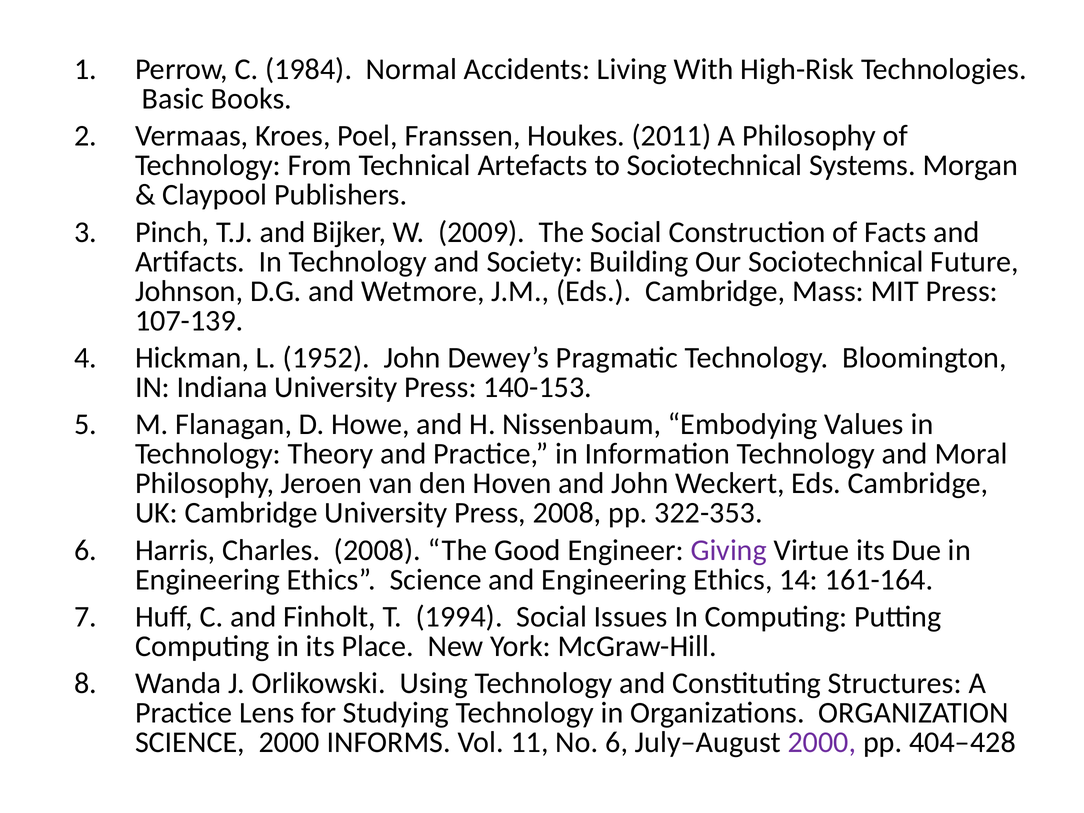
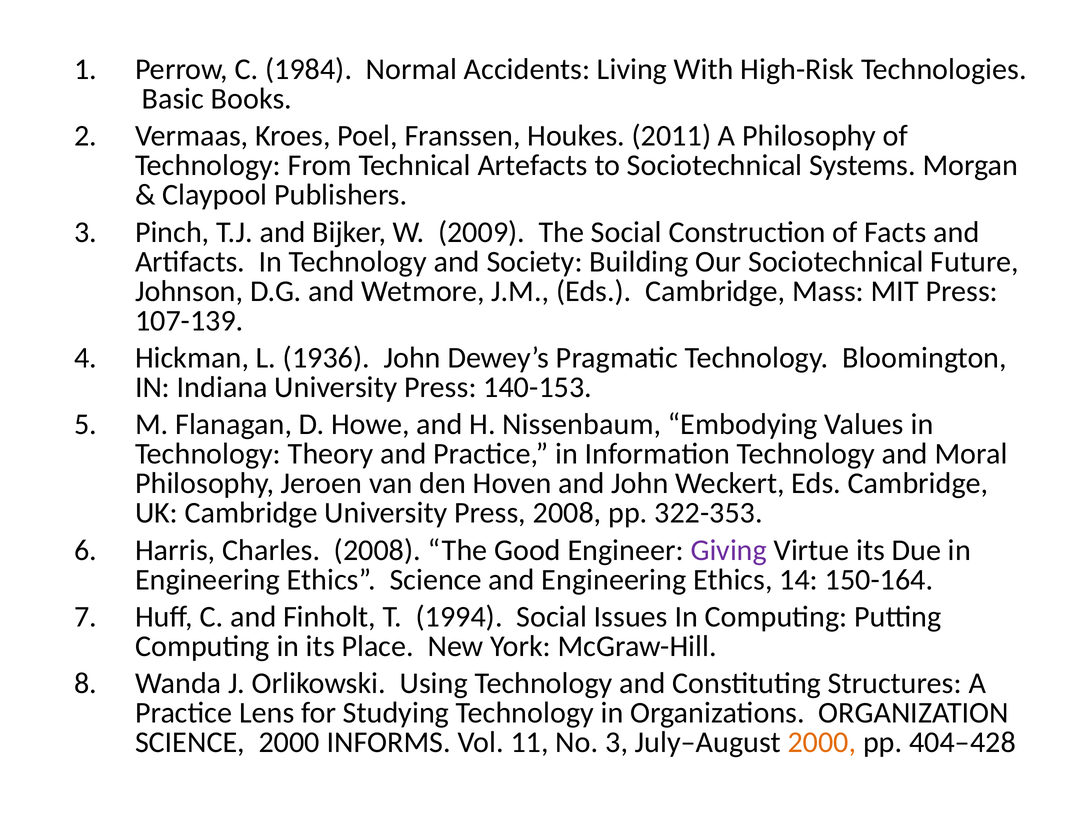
1952: 1952 -> 1936 (326, 358)
161-164: 161-164 -> 150-164 (879, 580)
No 6: 6 -> 3 (617, 742)
2000 colour: purple -> orange (822, 742)
